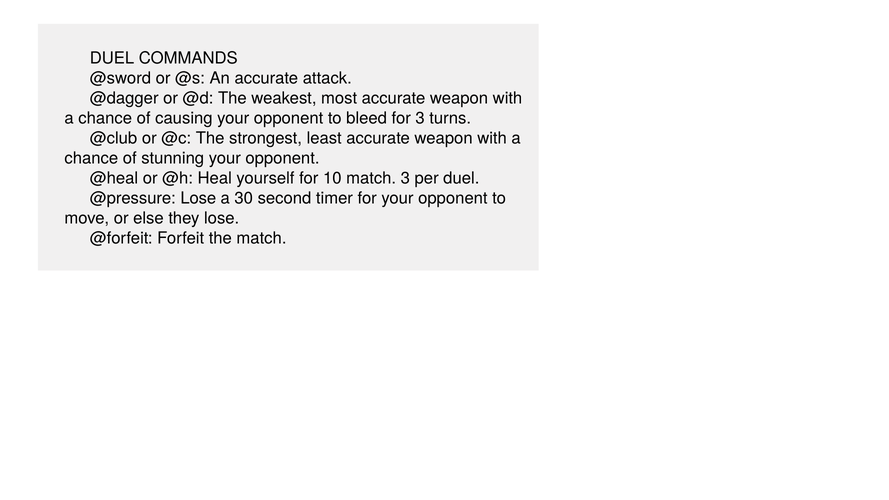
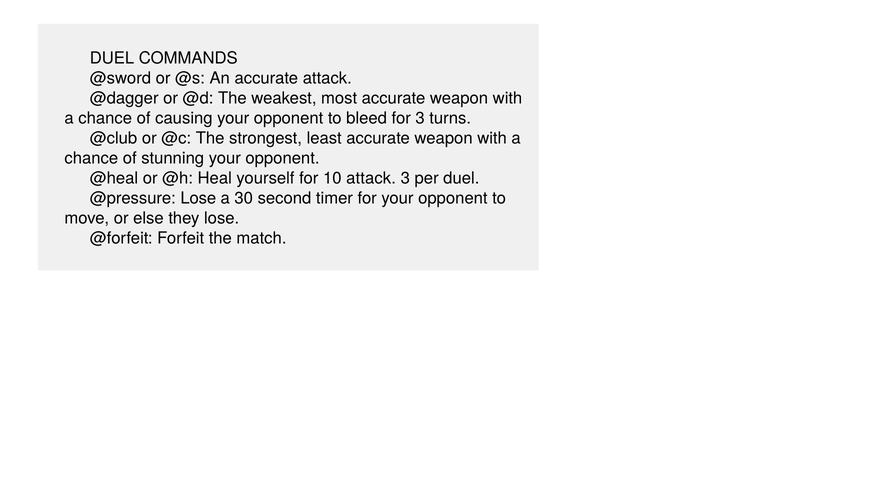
10 match: match -> attack (371, 178)
